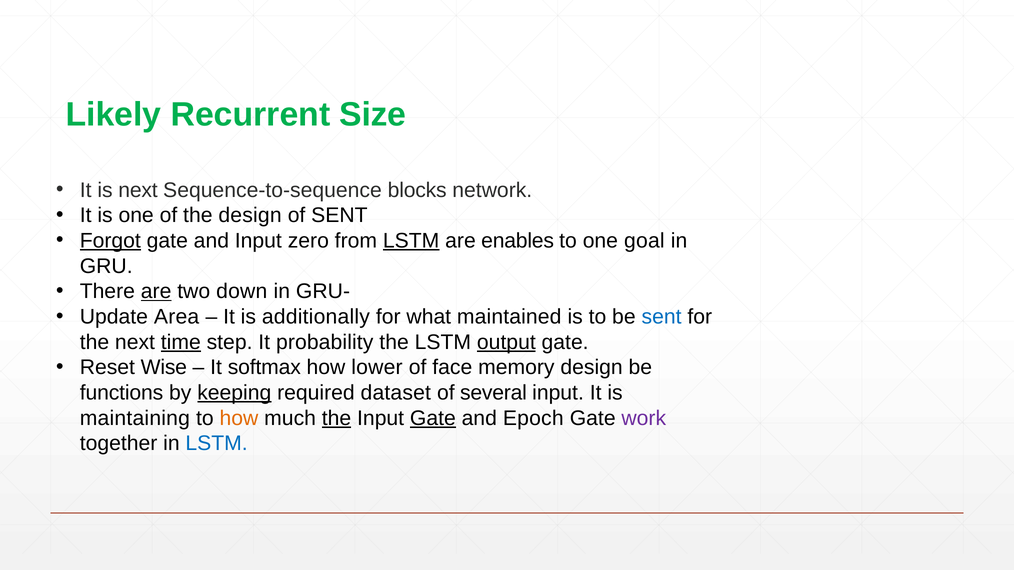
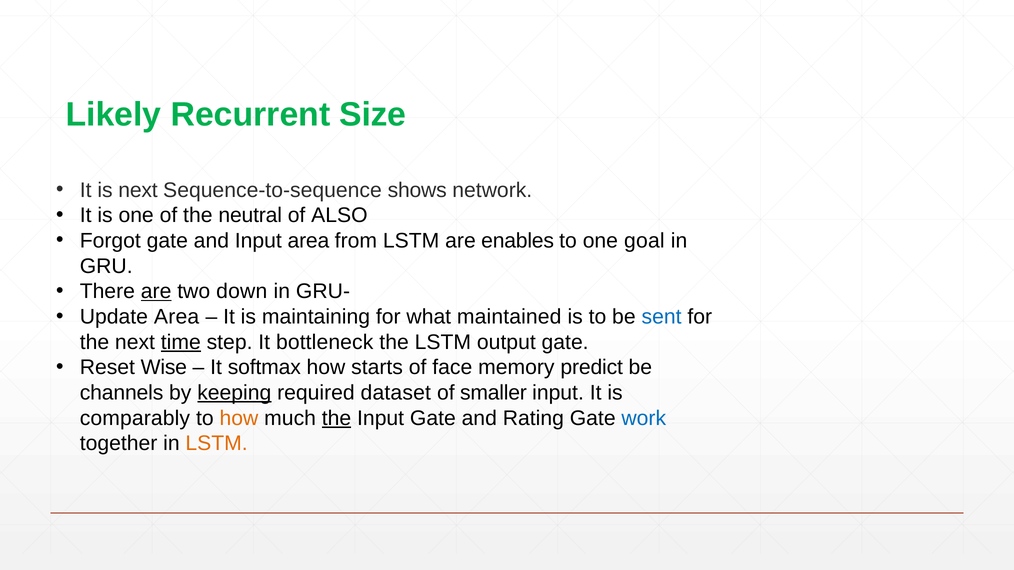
blocks: blocks -> shows (417, 190)
the design: design -> neutral (250, 216)
of SENT: SENT -> ALSO (339, 216)
Forgot underline: present -> none (110, 241)
Input zero: zero -> area (308, 241)
LSTM underline: present -> none (411, 241)
additionally: additionally -> maintaining (316, 317)
probability: probability -> bottleneck (325, 342)
output underline: present -> none (506, 342)
lower: lower -> starts (377, 368)
memory design: design -> predict (592, 368)
functions: functions -> channels (122, 393)
several: several -> smaller (493, 393)
maintaining: maintaining -> comparably (135, 418)
Gate underline: present -> none (433, 418)
Epoch: Epoch -> Rating (533, 418)
work colour: purple -> blue (644, 418)
LSTM colour: blue -> orange (217, 444)
